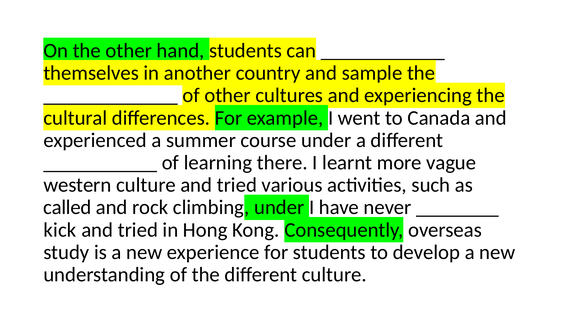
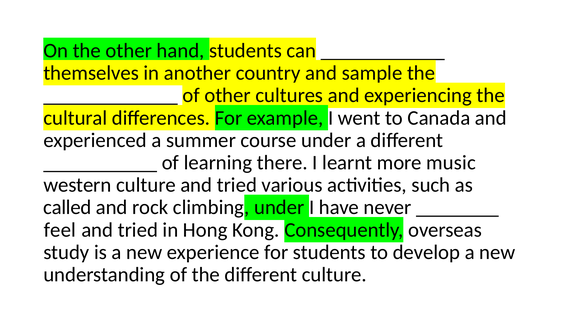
vague: vague -> music (451, 163)
kick: kick -> feel (60, 230)
